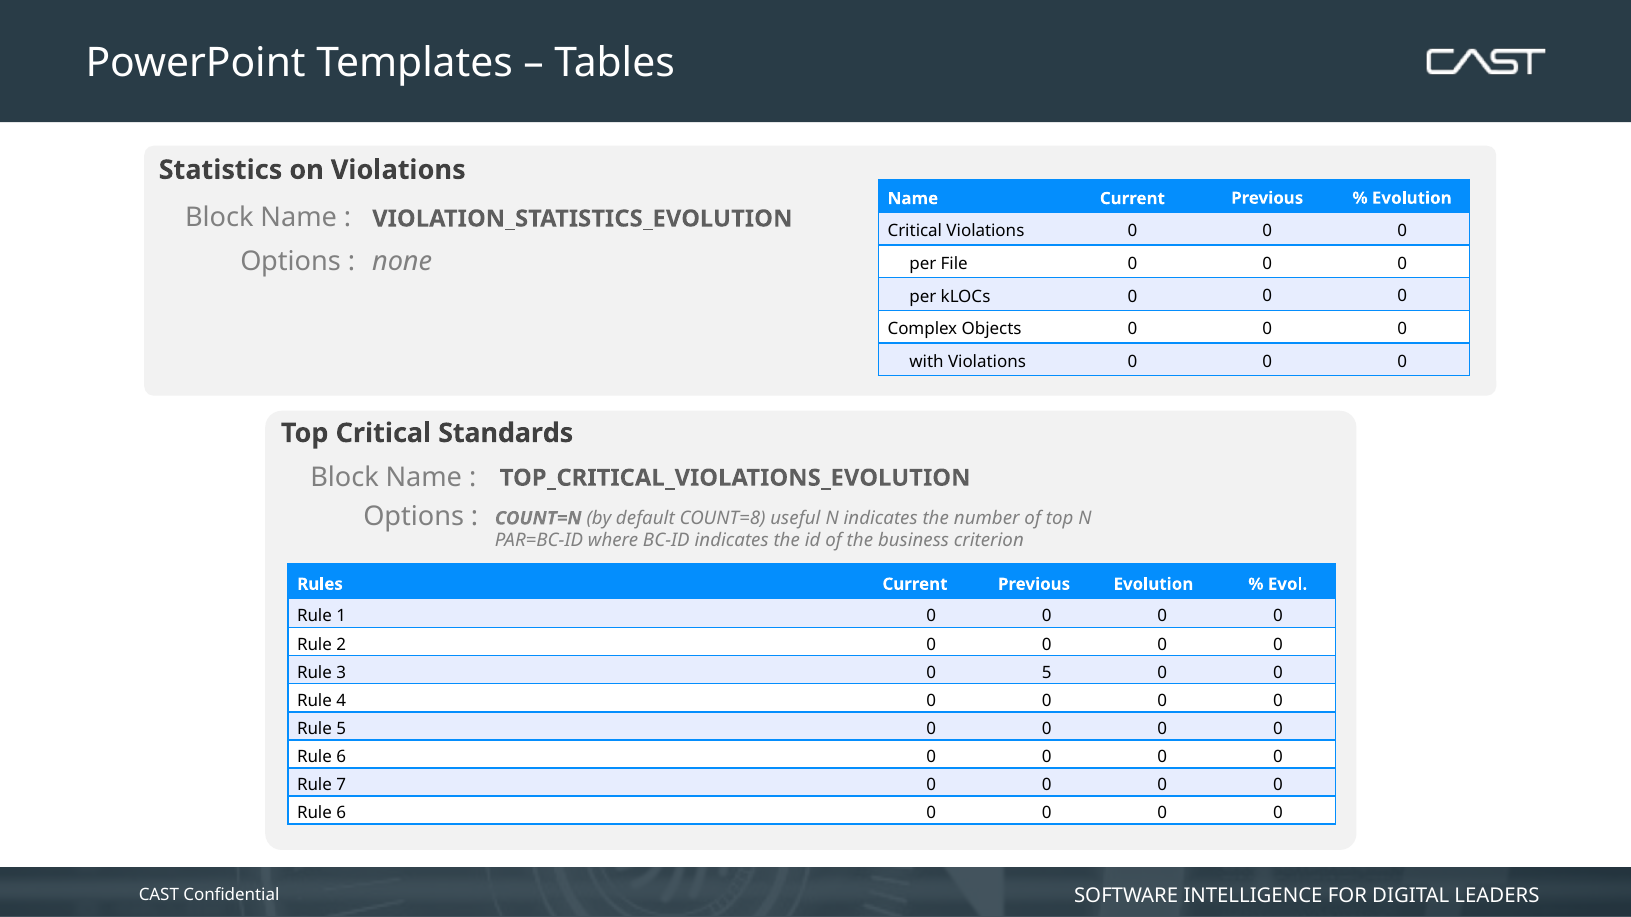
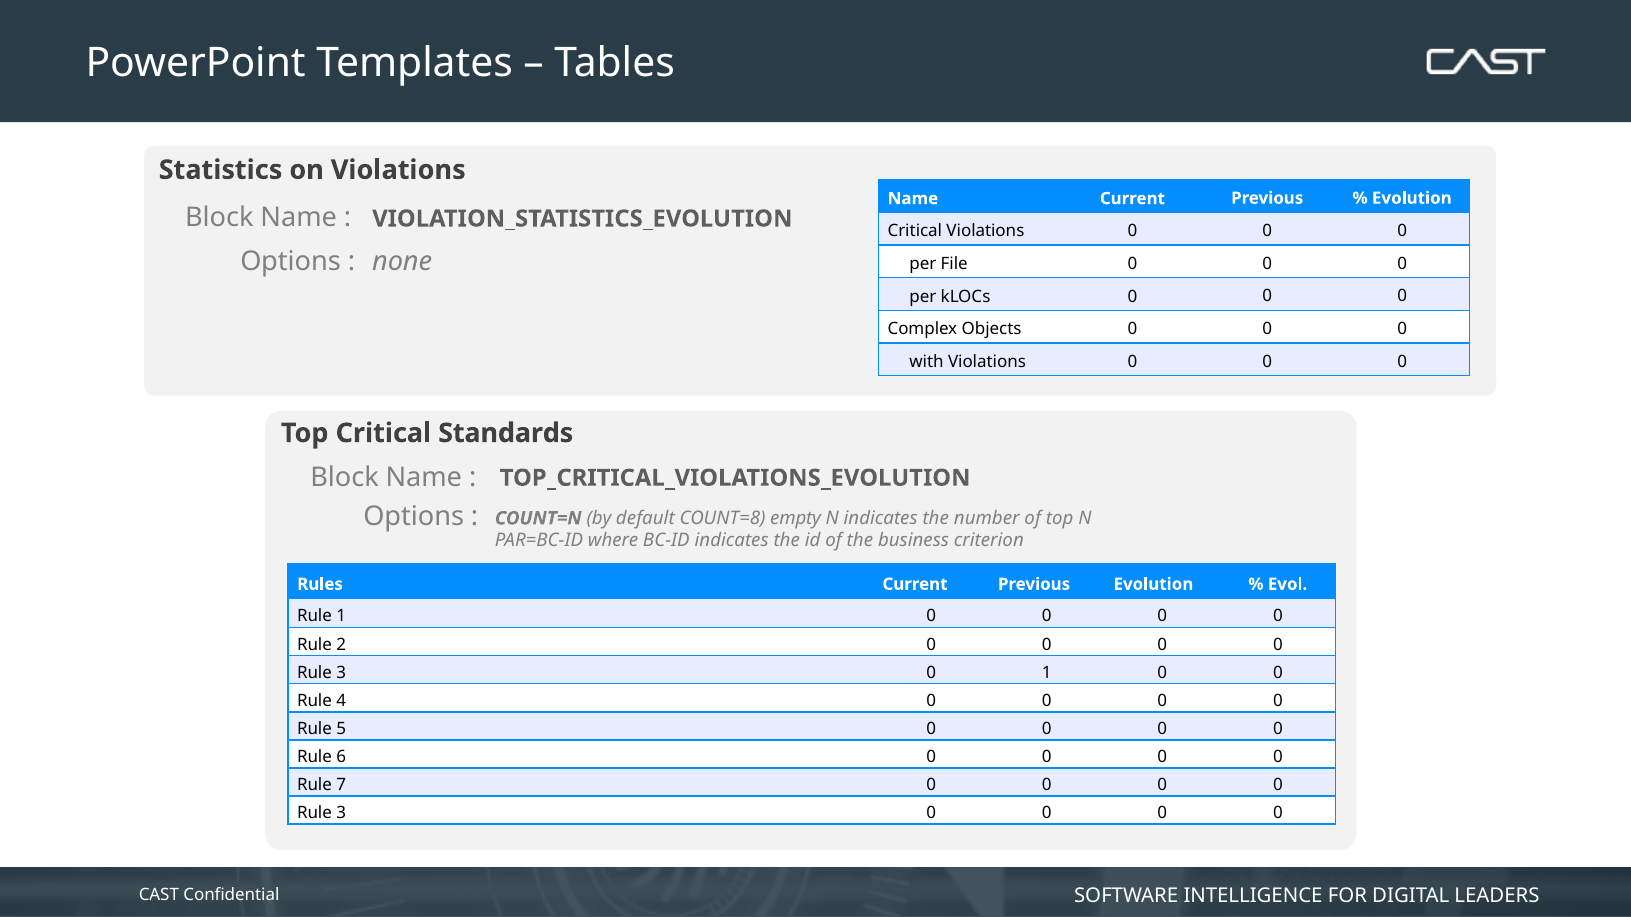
useful: useful -> empty (796, 519)
0 5: 5 -> 1 (1047, 673)
6: 6 -> 3 (341, 813)
